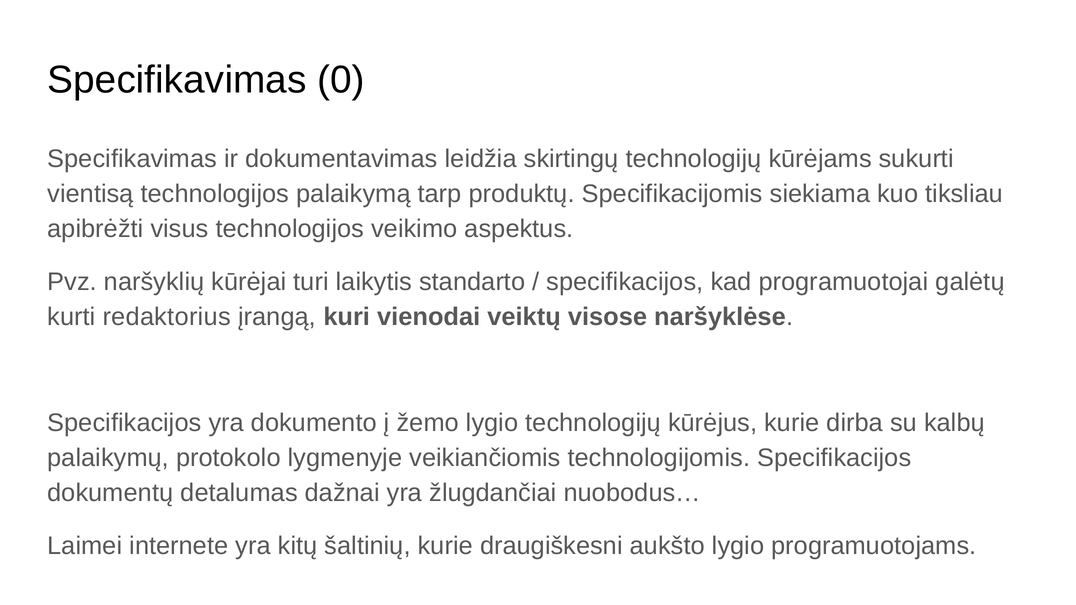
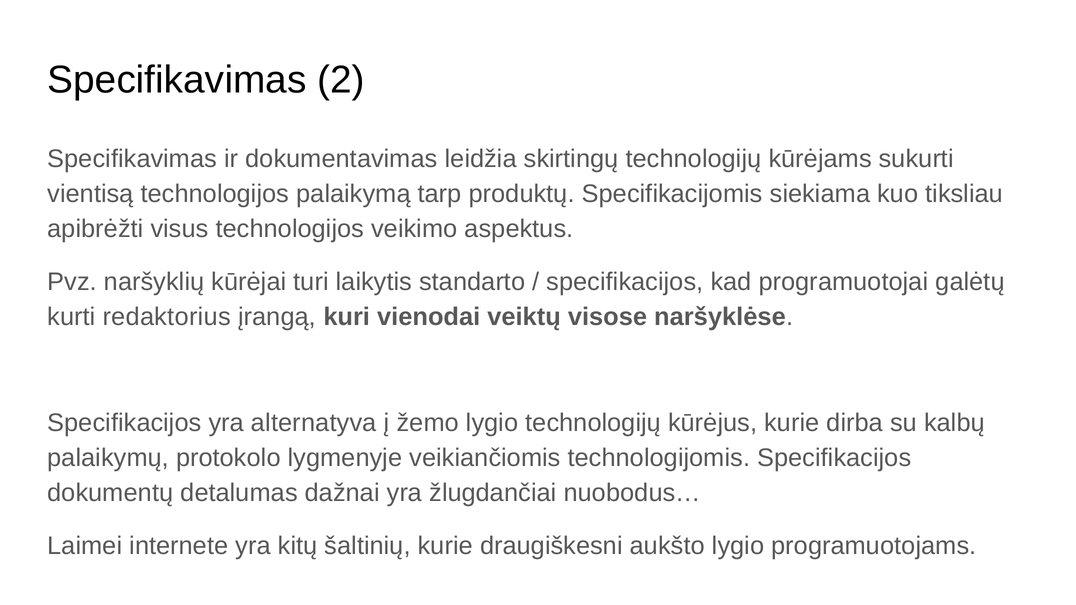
0: 0 -> 2 (341, 80)
dokumento: dokumento -> alternatyva (314, 423)
